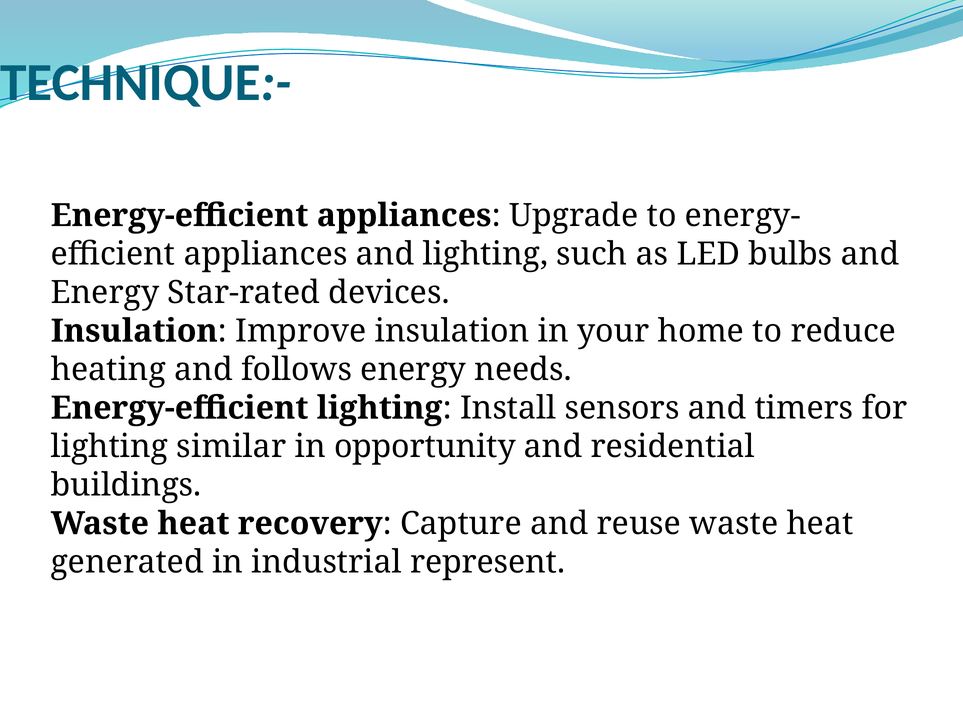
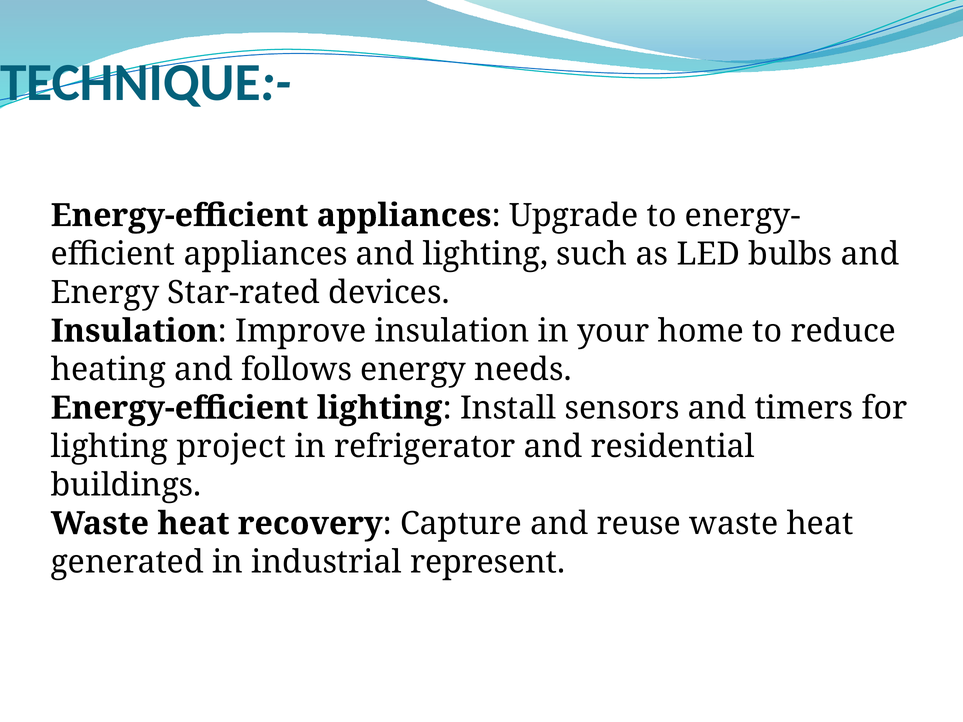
similar: similar -> project (231, 447)
opportunity: opportunity -> refrigerator (425, 447)
